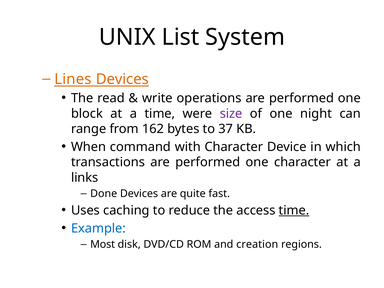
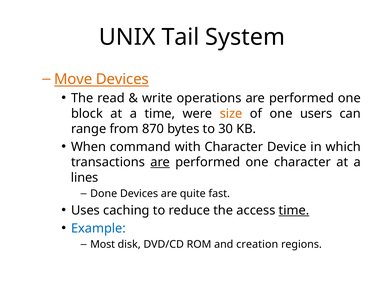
List: List -> Tail (180, 37)
Lines: Lines -> Move (73, 79)
size colour: purple -> orange (231, 114)
night: night -> users (316, 114)
162: 162 -> 870 (153, 129)
37: 37 -> 30 (226, 129)
are underline: none -> present (160, 162)
links: links -> lines (85, 178)
